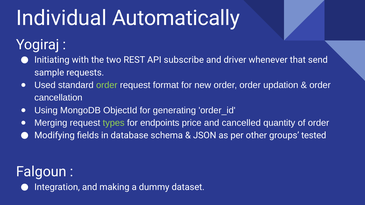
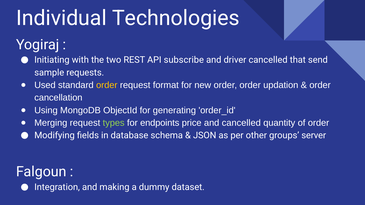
Automatically: Automatically -> Technologies (176, 18)
driver whenever: whenever -> cancelled (268, 60)
order colour: light green -> yellow (107, 85)
tested: tested -> server (314, 136)
